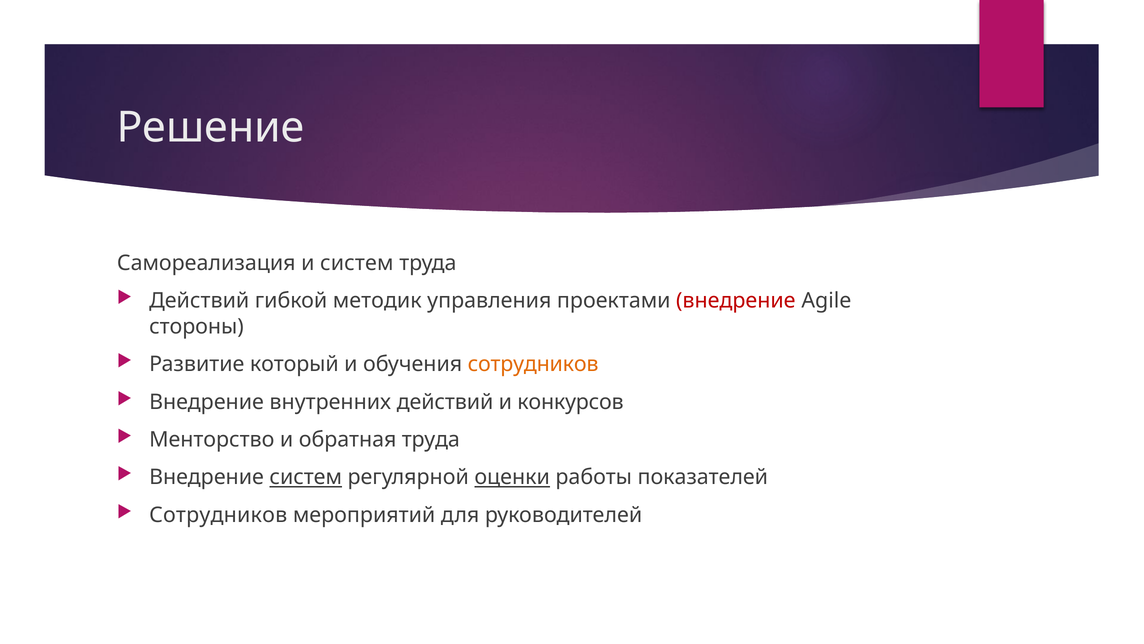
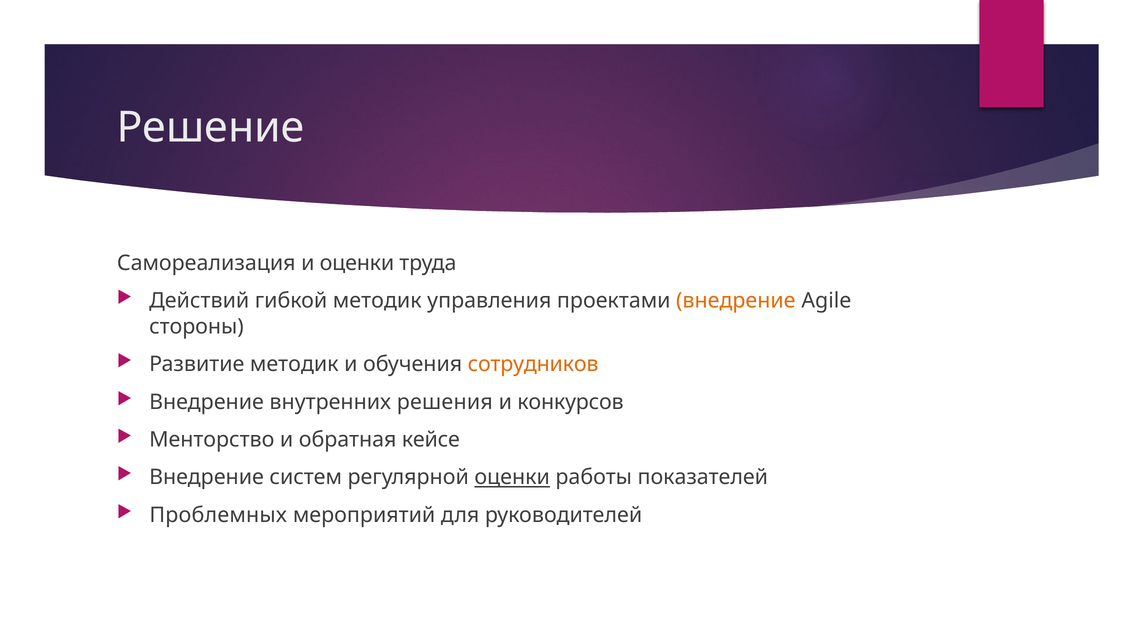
и систем: систем -> оценки (357, 263)
внедрение colour: red -> orange (736, 301)
Развитие который: который -> методик (294, 364)
внутренних действий: действий -> решения (445, 402)
обратная труда: труда -> кейсе (431, 439)
систем underline: present -> none (306, 477)
Сотрудников: Сотрудников -> Проблемных (218, 515)
